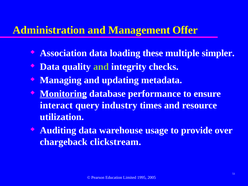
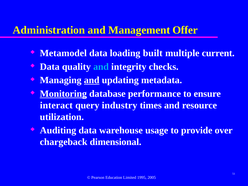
Association: Association -> Metamodel (63, 53)
these: these -> built (153, 53)
simpler: simpler -> current (218, 53)
and colour: light green -> light blue (101, 67)
and underline: none -> present (92, 80)
clickstream: clickstream -> dimensional (116, 142)
